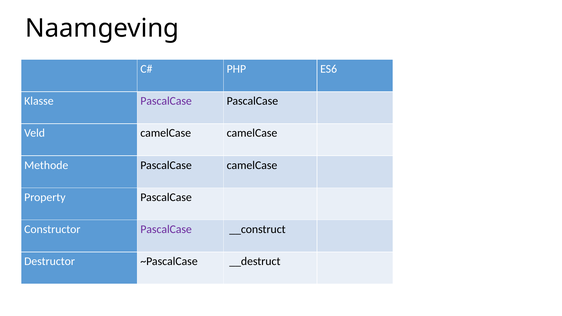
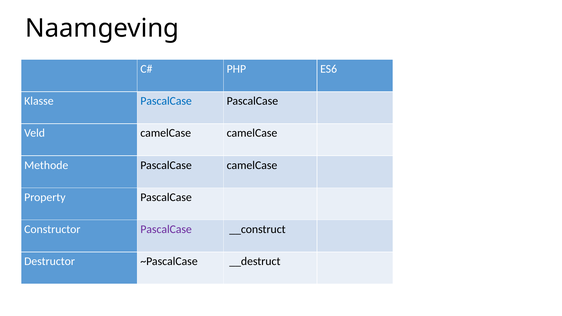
PascalCase colour: purple -> blue (166, 101)
